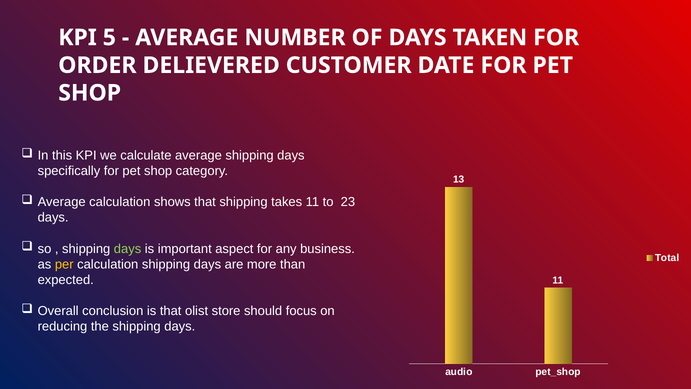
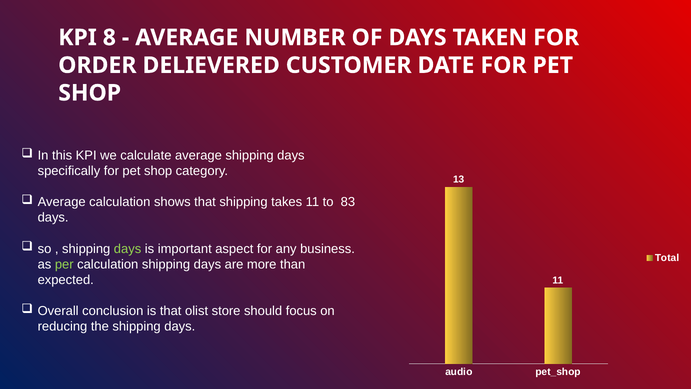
5: 5 -> 8 (109, 38)
23: 23 -> 83 (348, 202)
per colour: yellow -> light green (64, 264)
